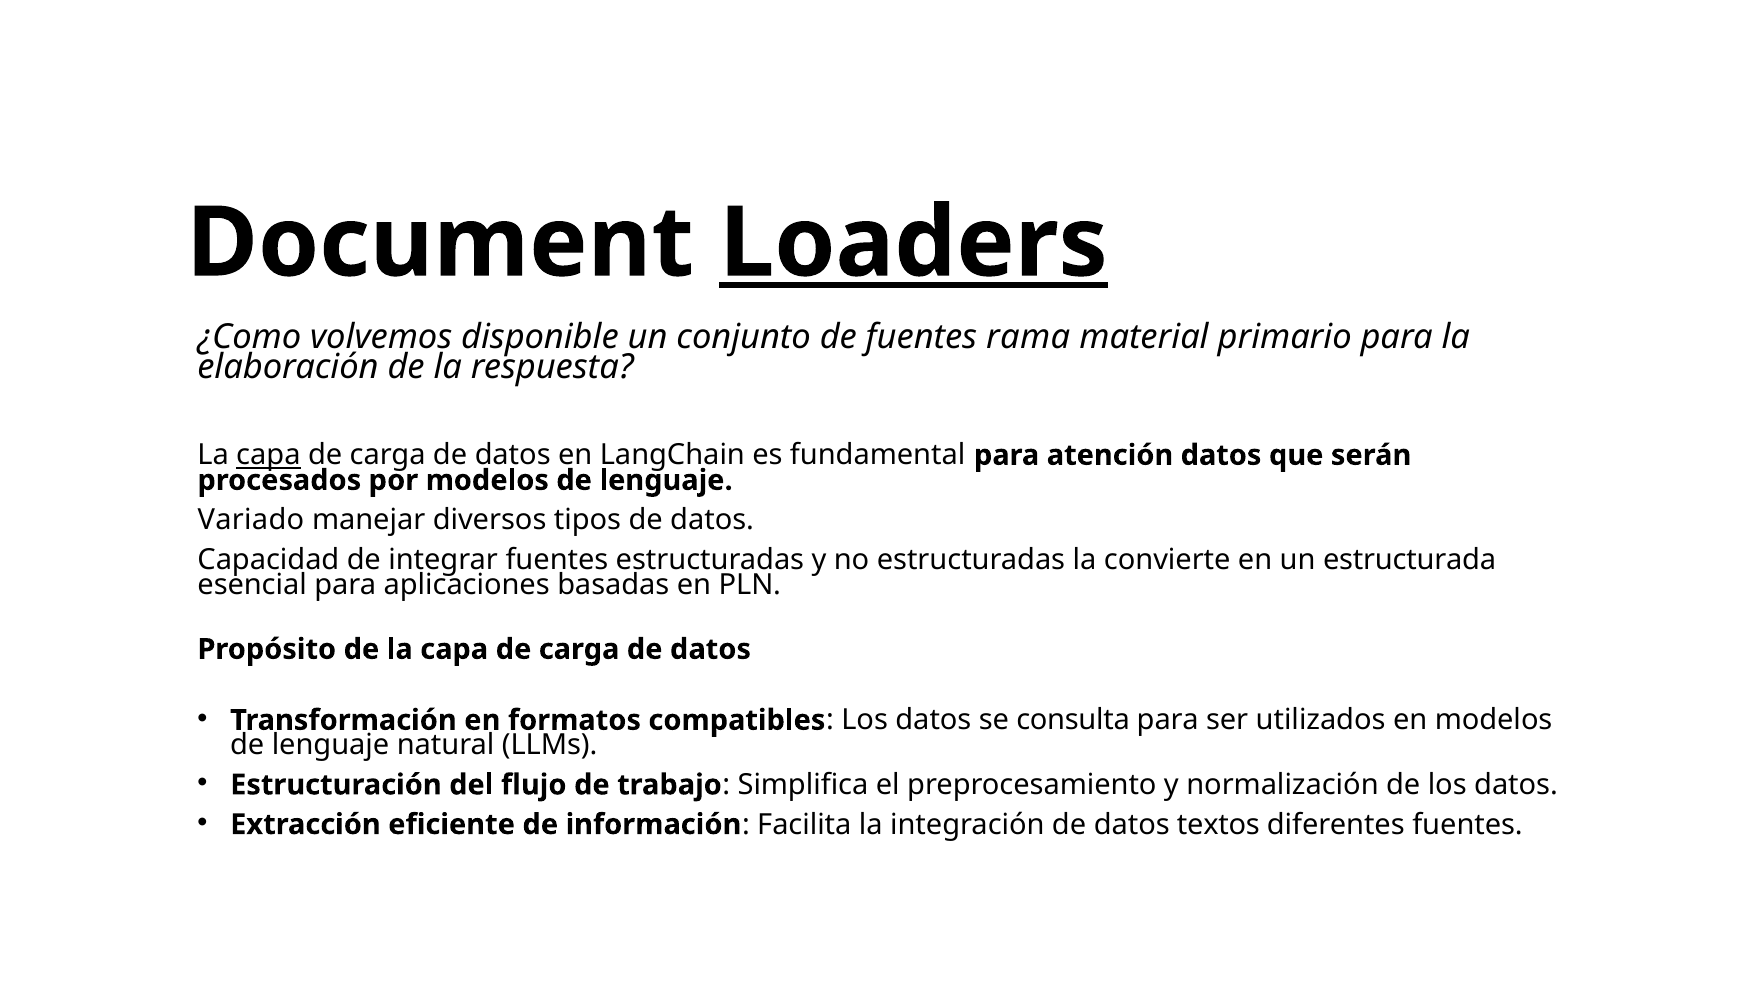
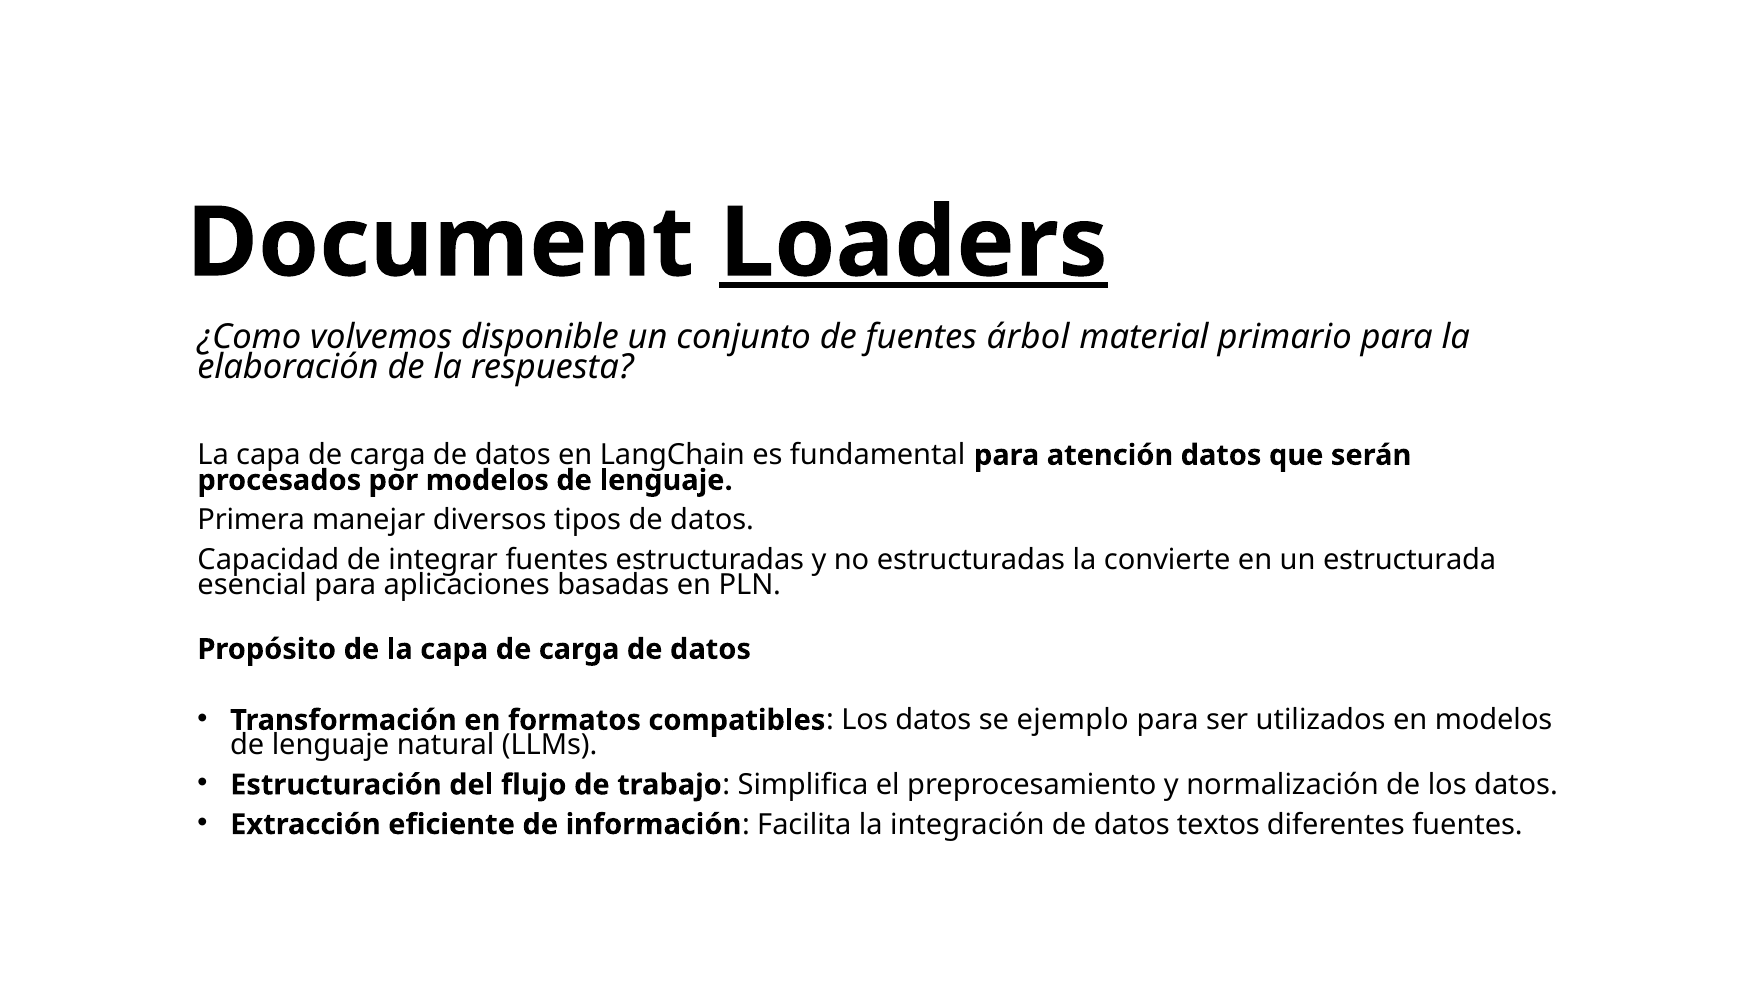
rama: rama -> árbol (1028, 337)
capa underline: present -> none (268, 455)
Variado: Variado -> Primera (251, 520)
consulta: consulta -> ejemplo (1073, 720)
